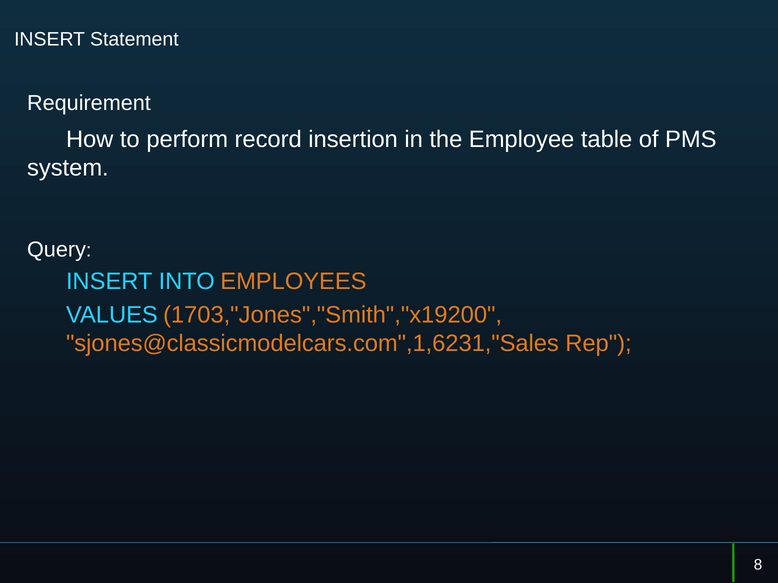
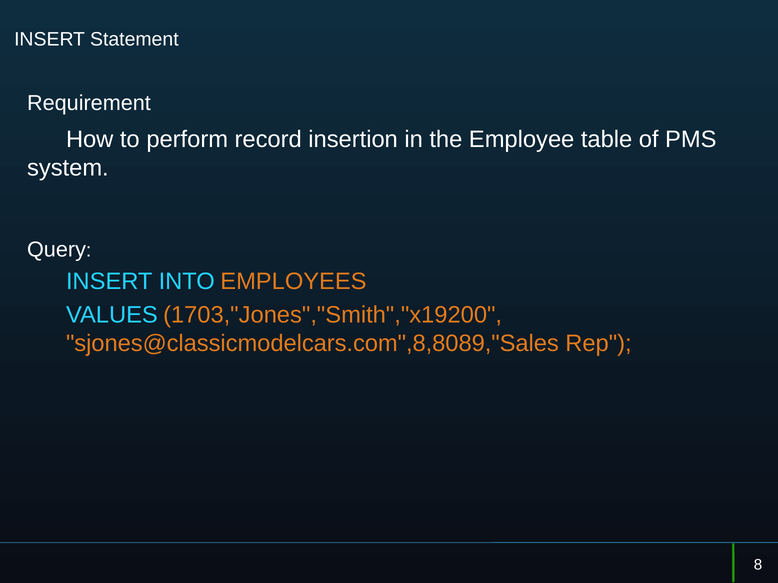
sjones@classicmodelcars.com",1,6231,"Sales: sjones@classicmodelcars.com",1,6231,"Sales -> sjones@classicmodelcars.com",8,8089,"Sales (312, 344)
